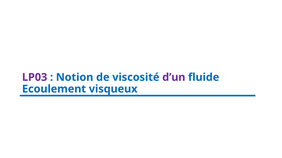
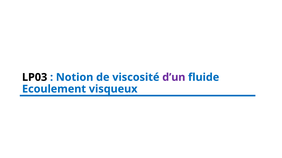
LP03 colour: purple -> black (35, 78)
